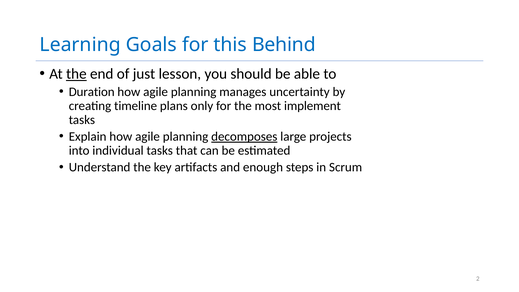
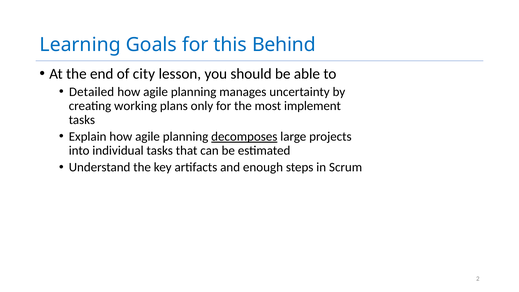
the underline: present -> none (76, 74)
just: just -> city (144, 74)
Duration: Duration -> Detailed (92, 92)
timeline: timeline -> working (136, 106)
